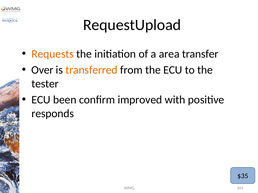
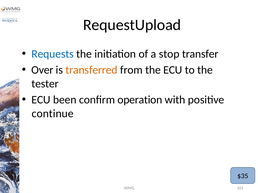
Requests colour: orange -> blue (53, 54)
area: area -> stop (169, 54)
improved: improved -> operation (140, 100)
responds: responds -> continue (53, 114)
